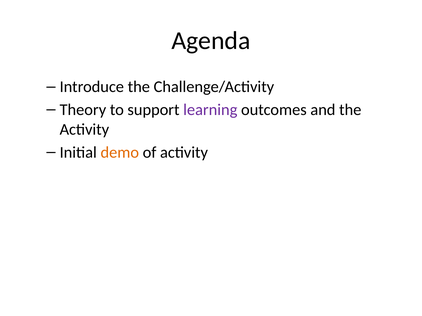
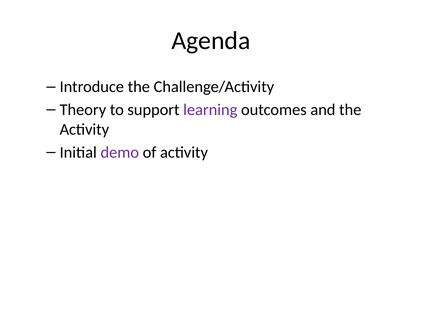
demo colour: orange -> purple (120, 153)
